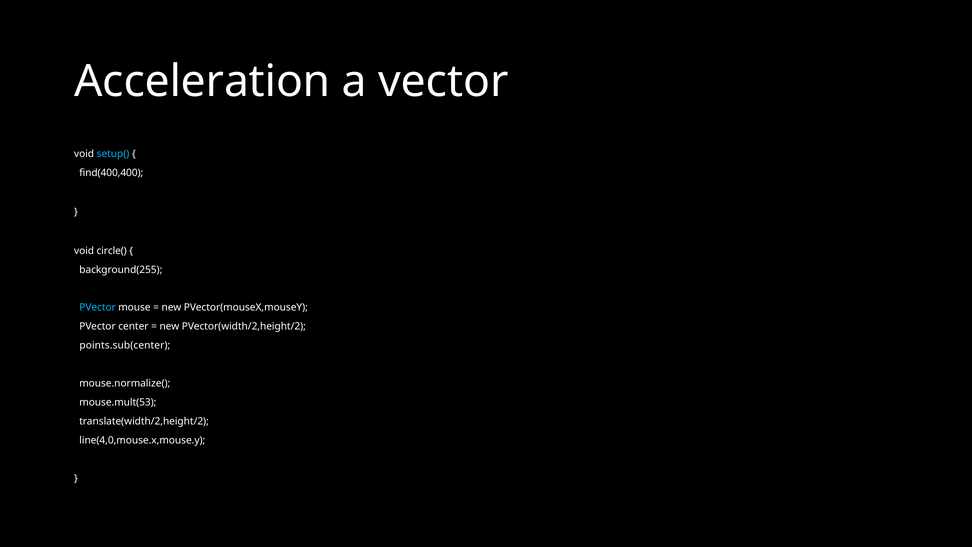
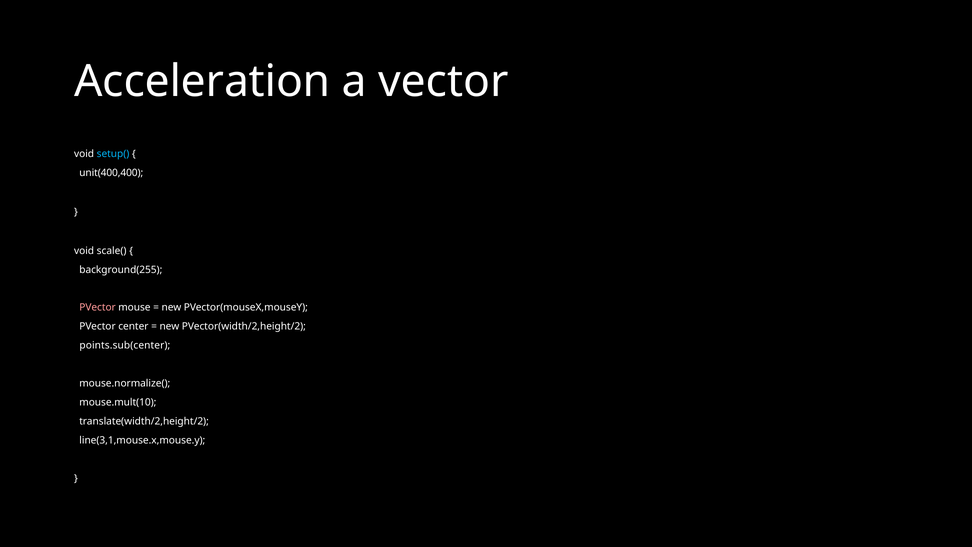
find(400,400: find(400,400 -> unit(400,400 (111, 173)
circle(: circle( -> scale( (112, 251)
PVector colour: light blue -> pink (98, 307)
mouse.mult(53: mouse.mult(53 -> mouse.mult(10 (118, 402)
line(4,0,mouse.x,mouse.y: line(4,0,mouse.x,mouse.y -> line(3,1,mouse.x,mouse.y (142, 440)
